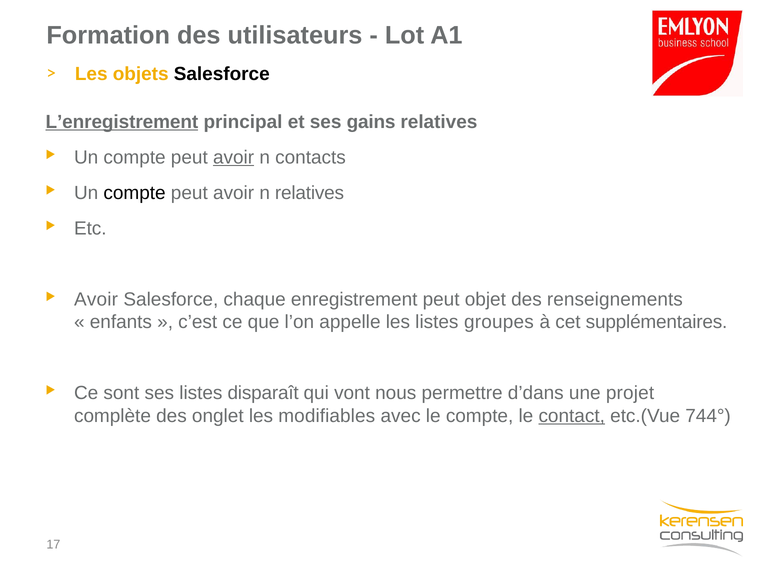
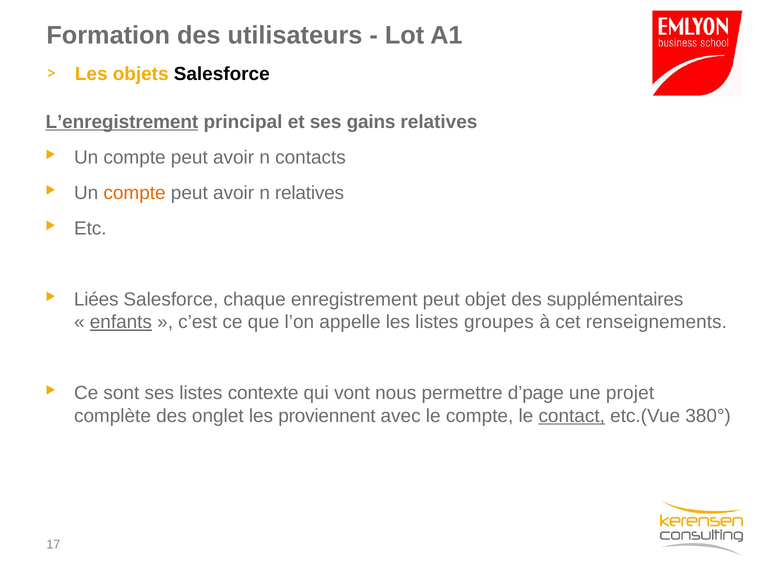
avoir underline: present -> none (234, 157)
compte colour: black -> orange (135, 193)
Avoir: Avoir -> Liées (96, 299)
renseignements: renseignements -> supplémentaires (615, 299)
enfants underline: none -> present (121, 322)
supplémentaires: supplémentaires -> renseignements (656, 322)
disparaît: disparaît -> contexte (263, 392)
d’dans: d’dans -> d’page (536, 392)
modifiables: modifiables -> proviennent (327, 415)
744°: 744° -> 380° (708, 415)
